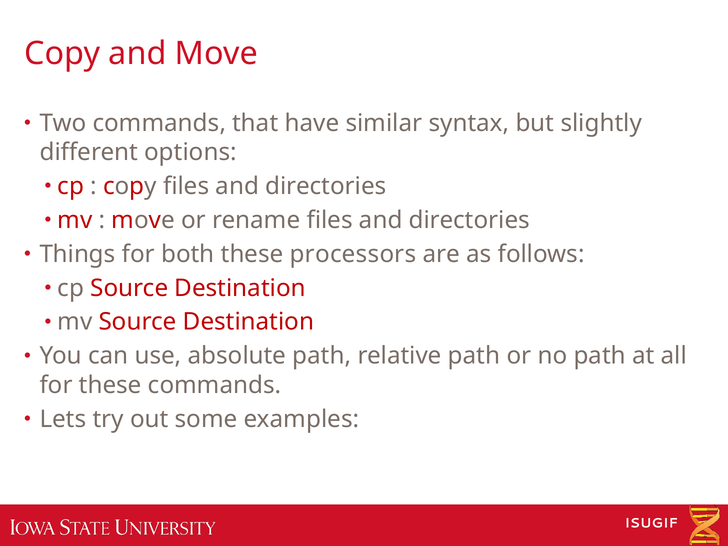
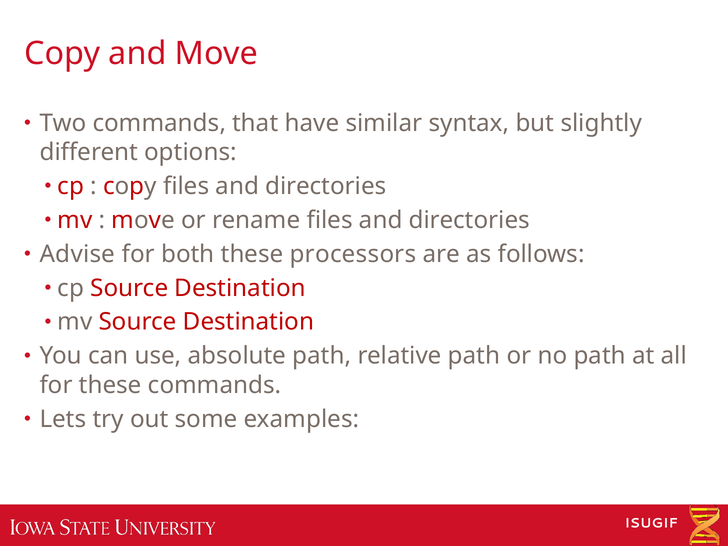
Things: Things -> Advise (77, 254)
